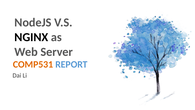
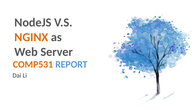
NGINX colour: black -> orange (31, 37)
